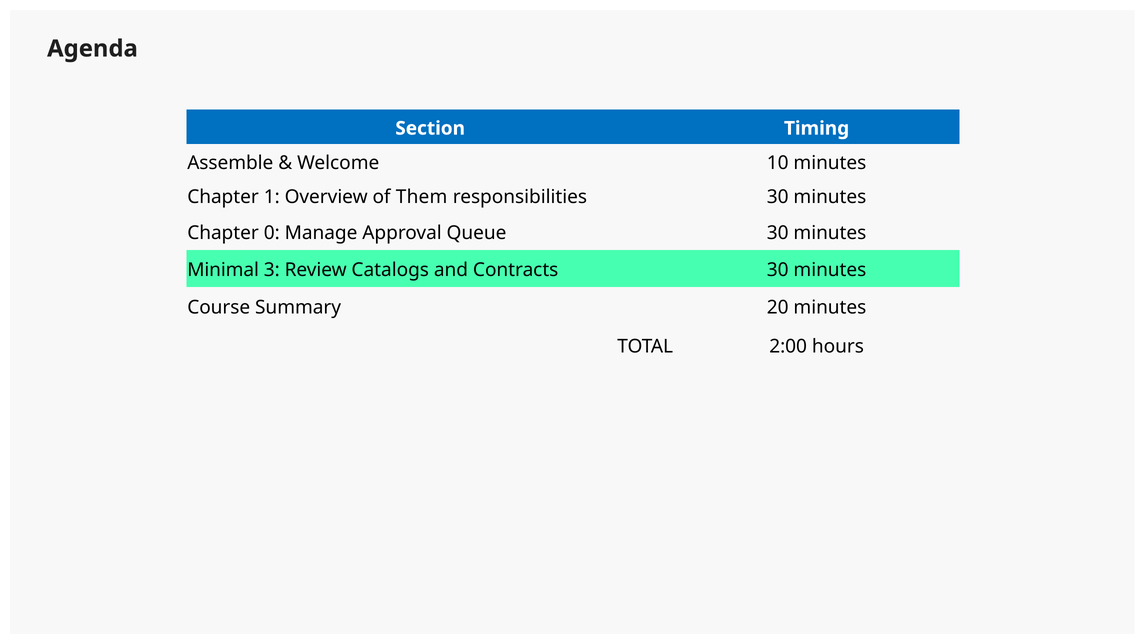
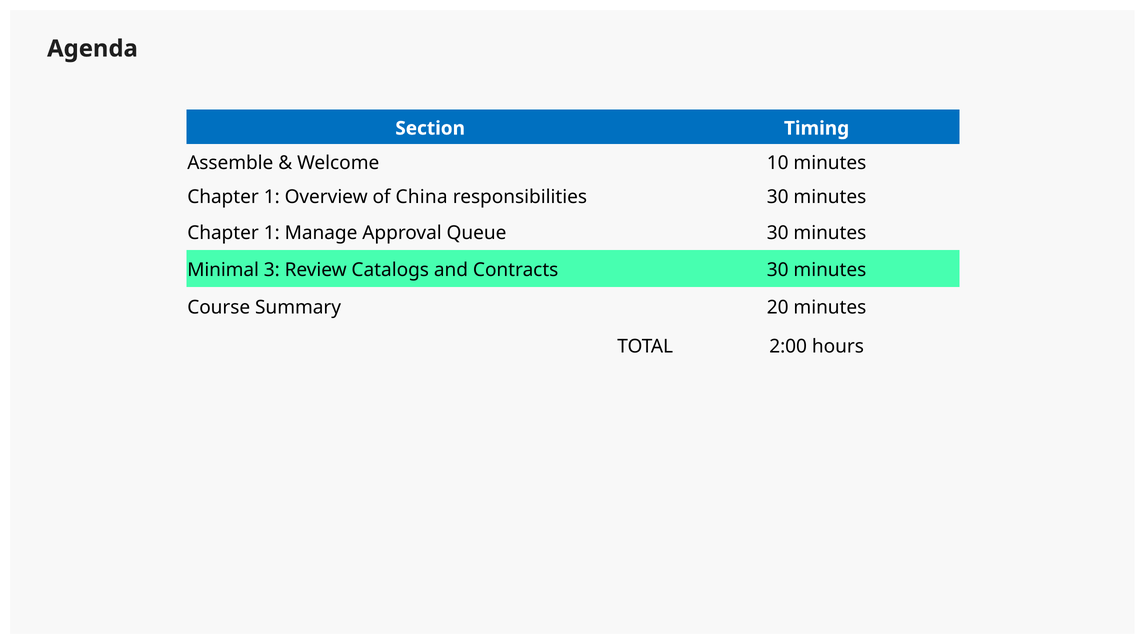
Them: Them -> China (422, 197)
0: 0 -> 1 (272, 233)
